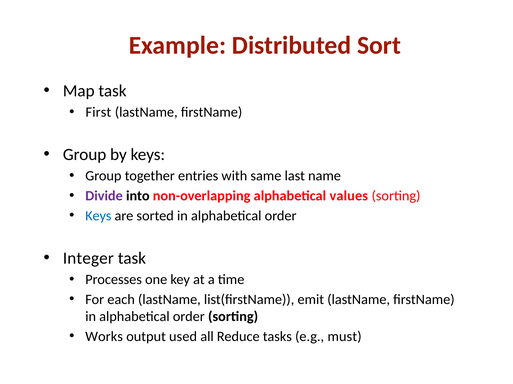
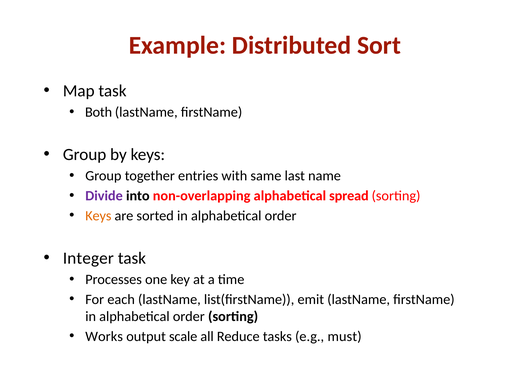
First: First -> Both (99, 112)
values: values -> spread (349, 196)
Keys colour: blue -> orange (98, 216)
used: used -> scale (183, 337)
